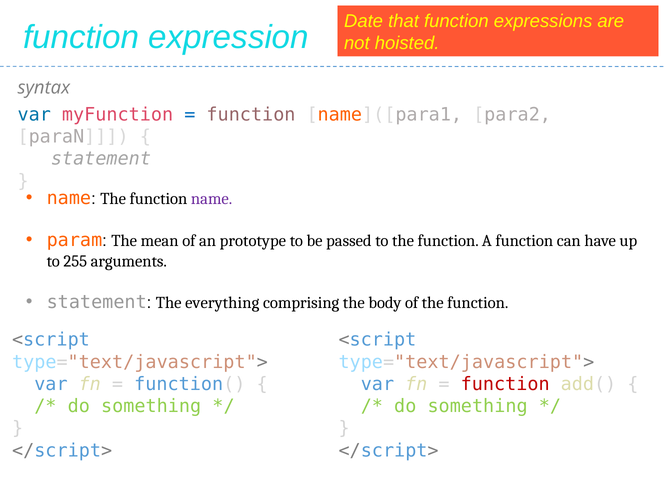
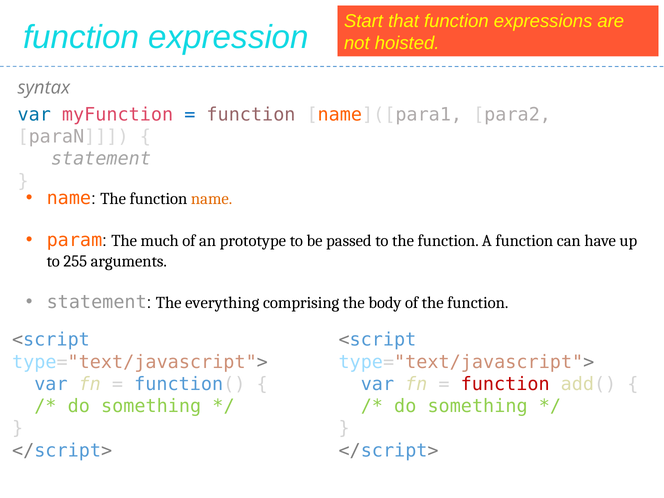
Date: Date -> Start (364, 21)
name colour: purple -> orange (212, 199)
mean: mean -> much (160, 241)
